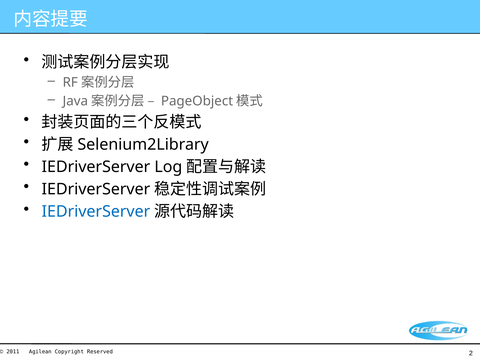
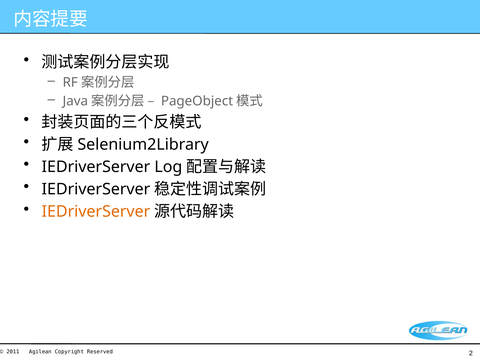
IEDriverServer colour: blue -> orange (96, 212)
